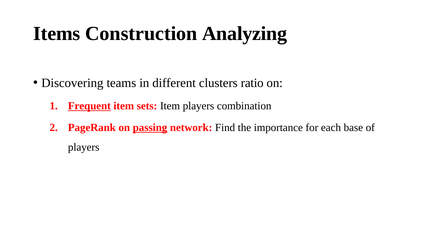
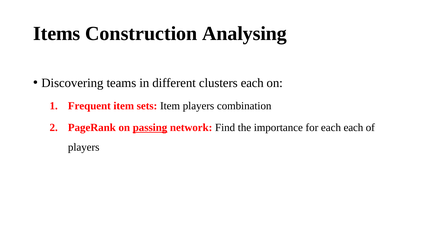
Analyzing: Analyzing -> Analysing (245, 34)
clusters ratio: ratio -> each (252, 83)
Frequent underline: present -> none (89, 106)
each base: base -> each (353, 128)
